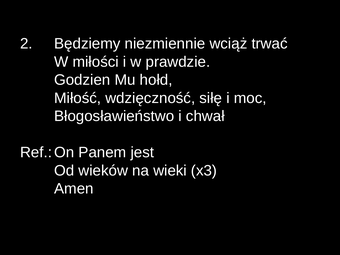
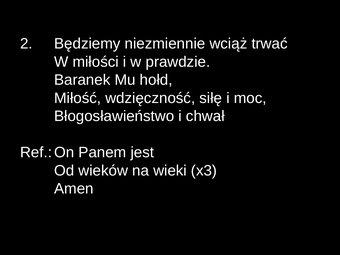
Godzien: Godzien -> Baranek (82, 80)
